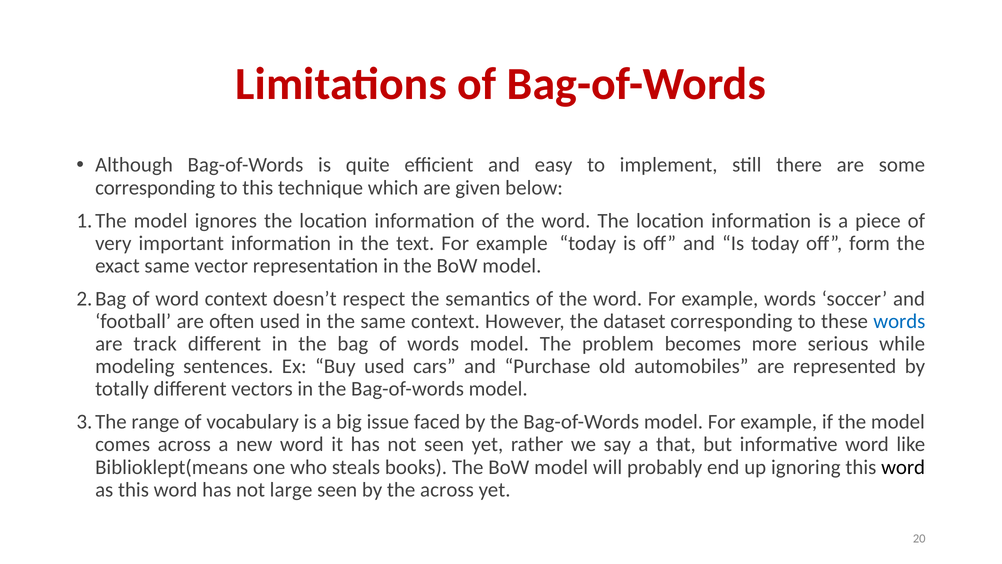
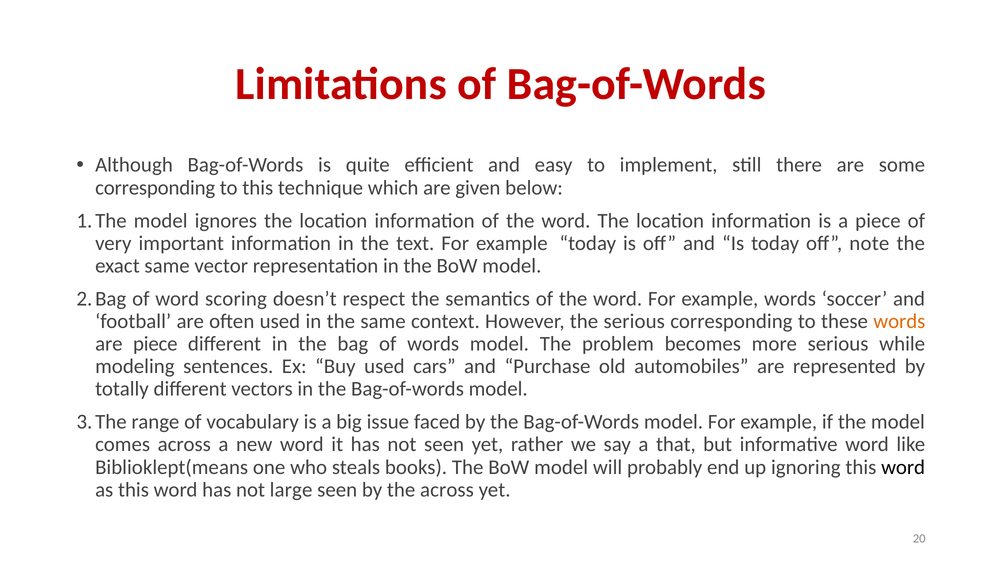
form: form -> note (869, 243)
word context: context -> scoring (236, 299)
the dataset: dataset -> serious (634, 321)
words colour: blue -> orange (899, 321)
are track: track -> piece (155, 344)
